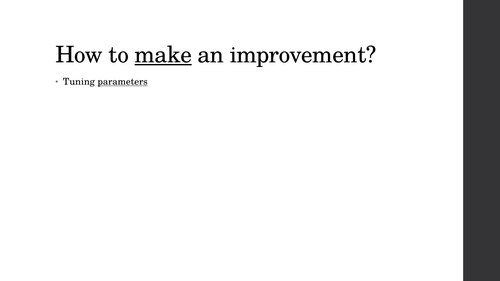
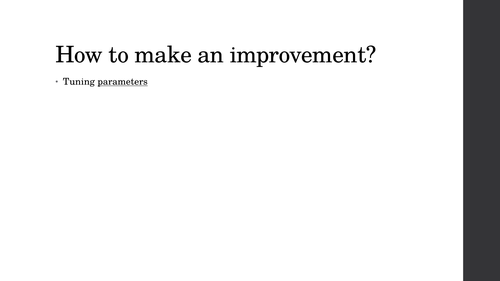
make underline: present -> none (163, 55)
